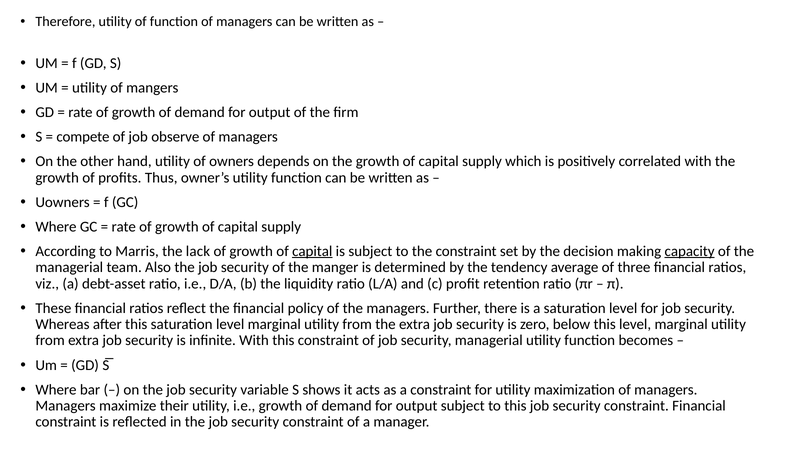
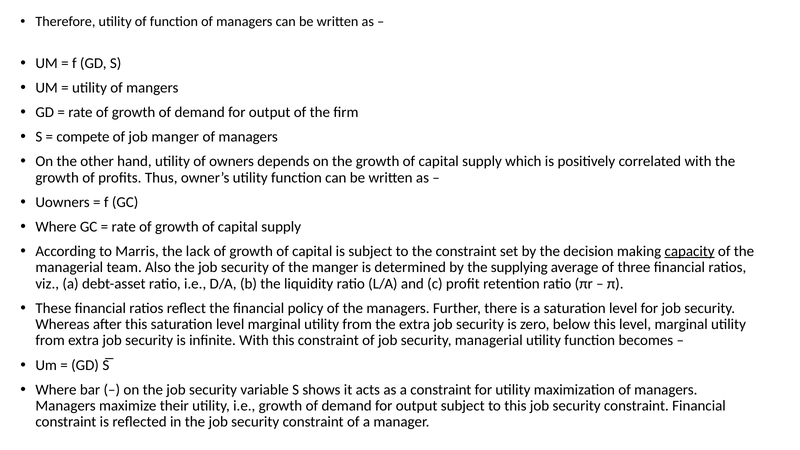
job observe: observe -> manger (175, 137)
capital underline: present -> none (312, 251)
tendency: tendency -> supplying (519, 267)
